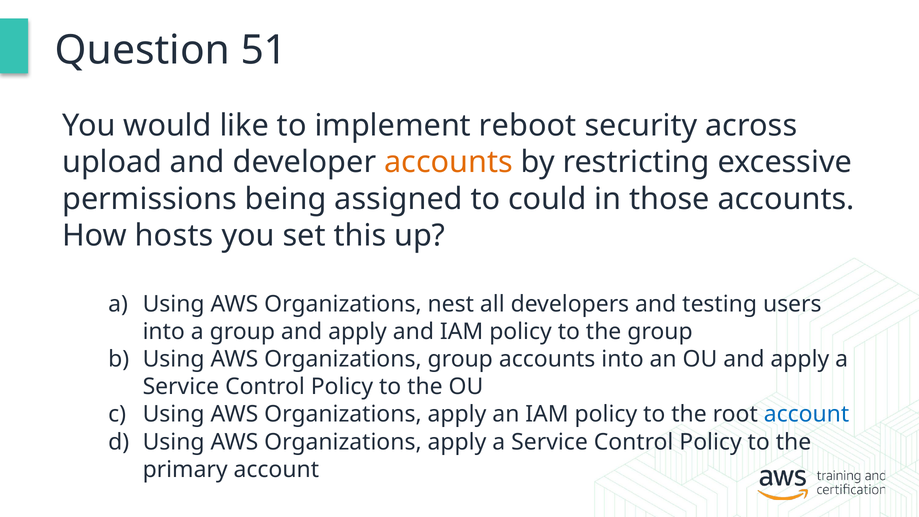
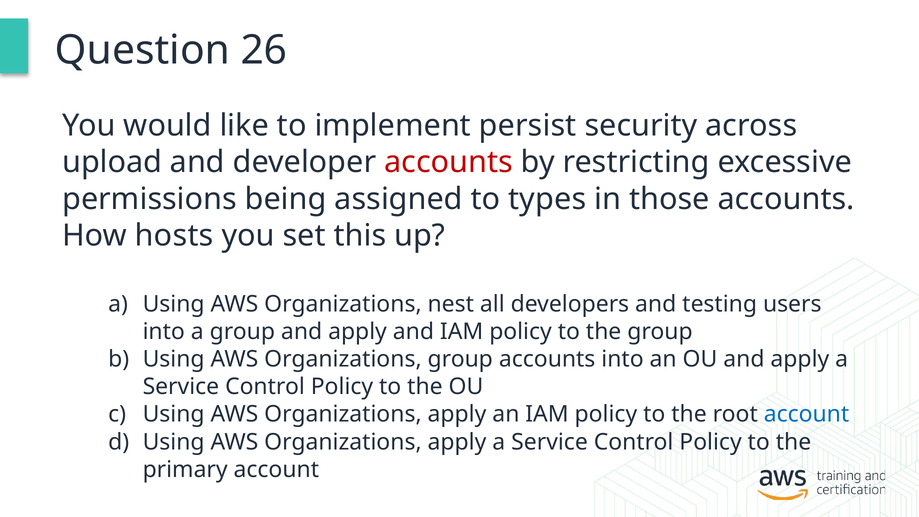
51: 51 -> 26 (264, 50)
reboot: reboot -> persist (528, 125)
accounts colour: orange -> red (449, 162)
could: could -> types (547, 199)
